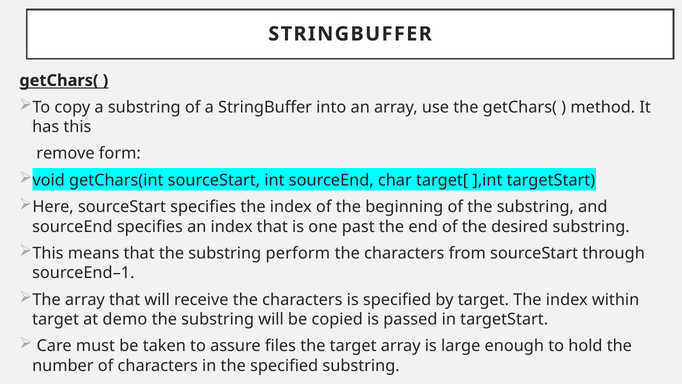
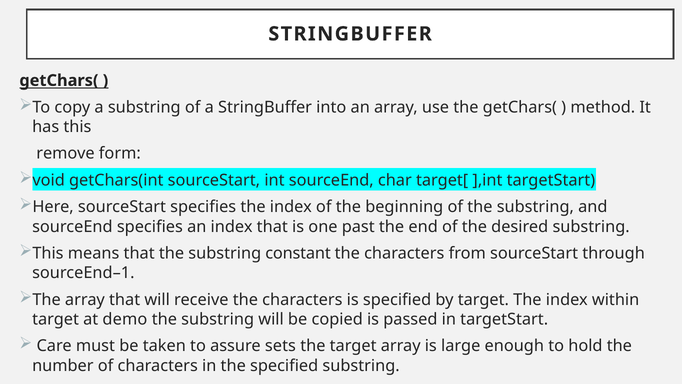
perform: perform -> constant (298, 253)
files: files -> sets (280, 346)
